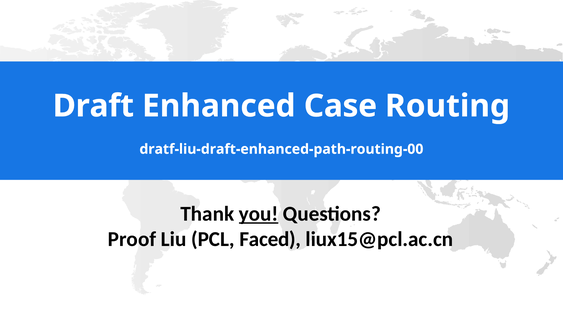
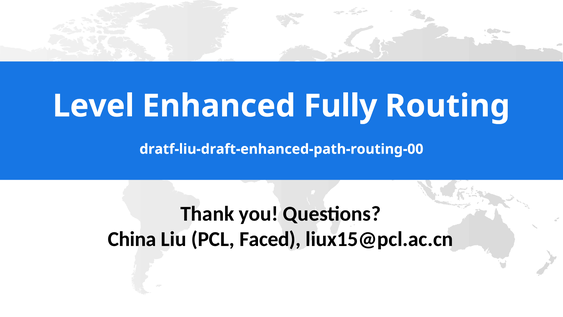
Draft: Draft -> Level (93, 106)
Case: Case -> Fully (340, 106)
you underline: present -> none (259, 214)
Proof: Proof -> China (132, 239)
